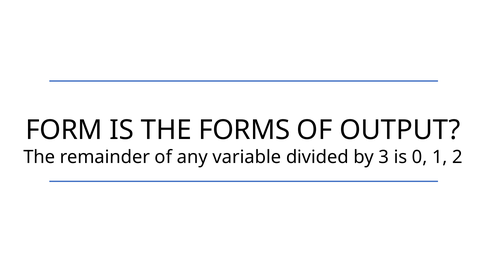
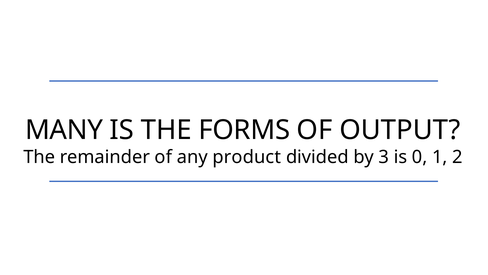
FORM: FORM -> MANY (64, 130)
variable: variable -> product (247, 157)
